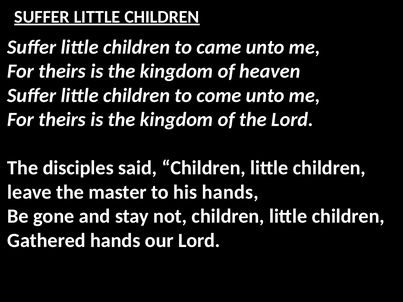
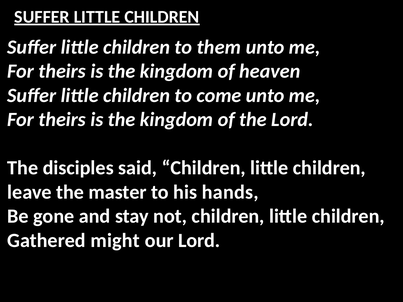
came: came -> them (219, 47)
Gathered hands: hands -> might (115, 241)
